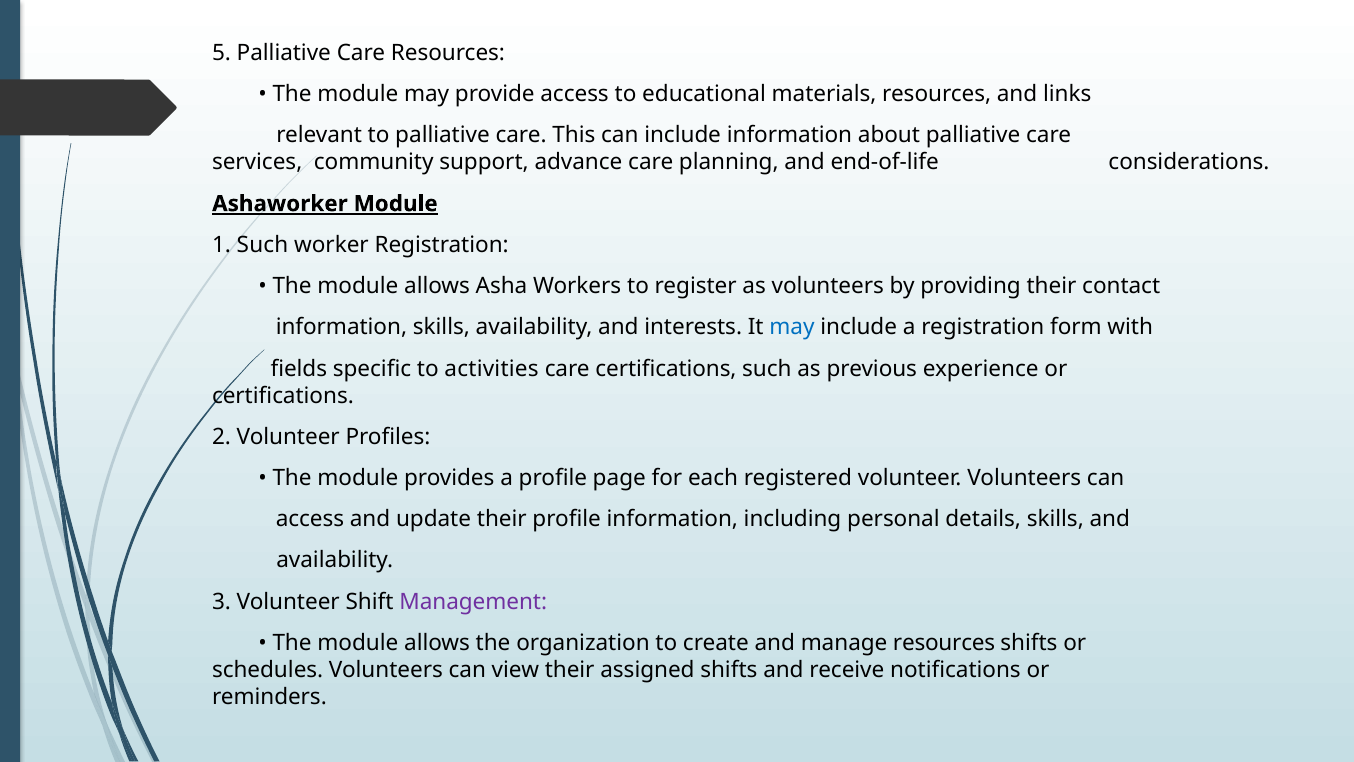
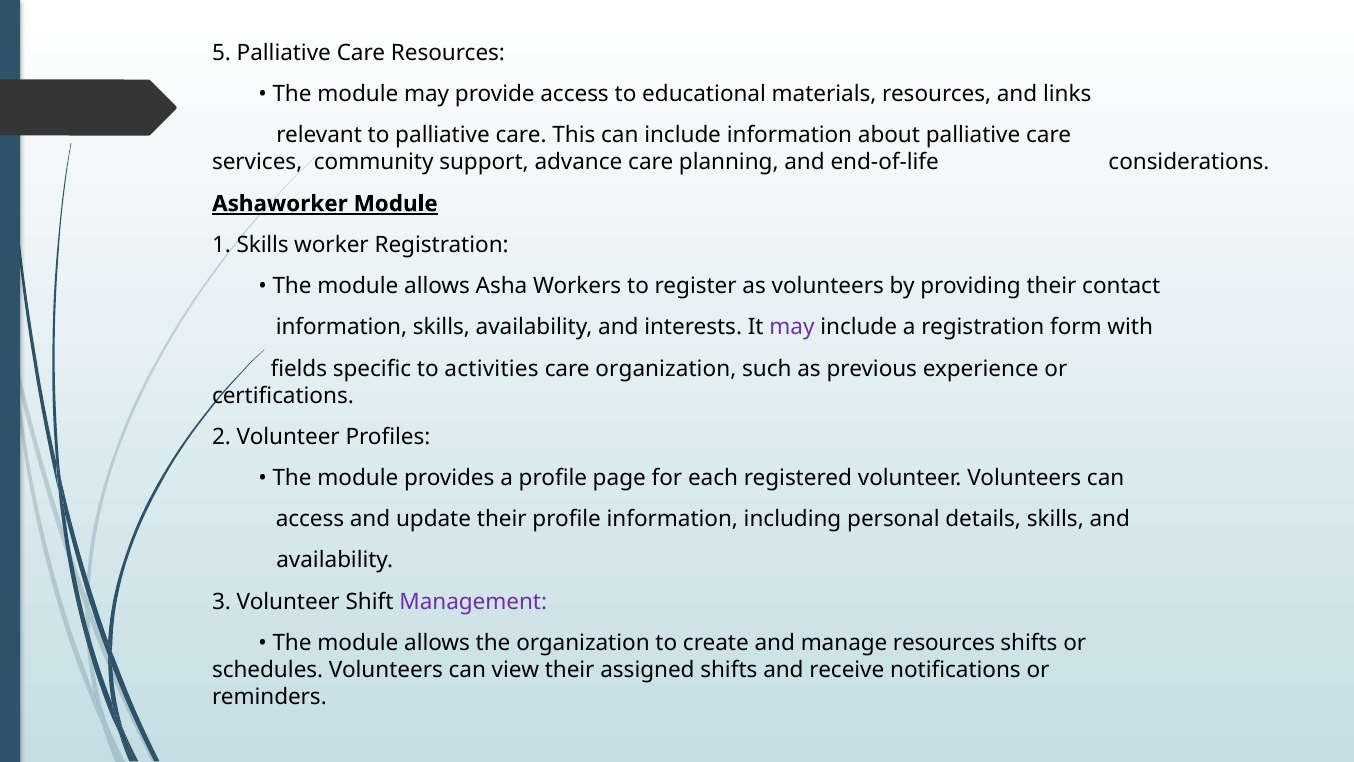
1 Such: Such -> Skills (263, 245)
may colour: blue -> purple (792, 327)
care certifications: certifications -> organization (666, 368)
